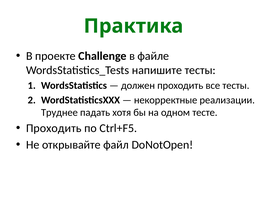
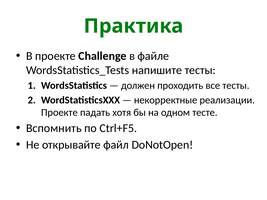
Труднее: Труднее -> Проекте (59, 113)
Проходить: Проходить -> Вспомнить (54, 128)
